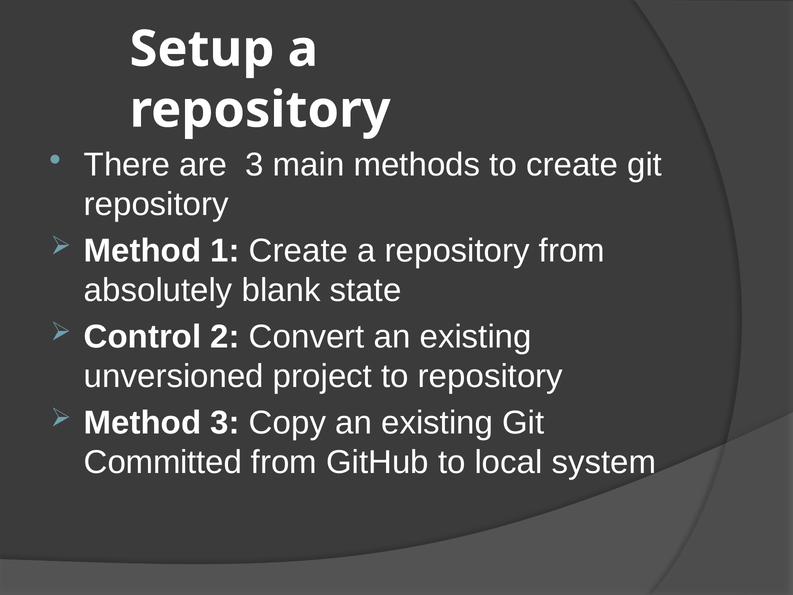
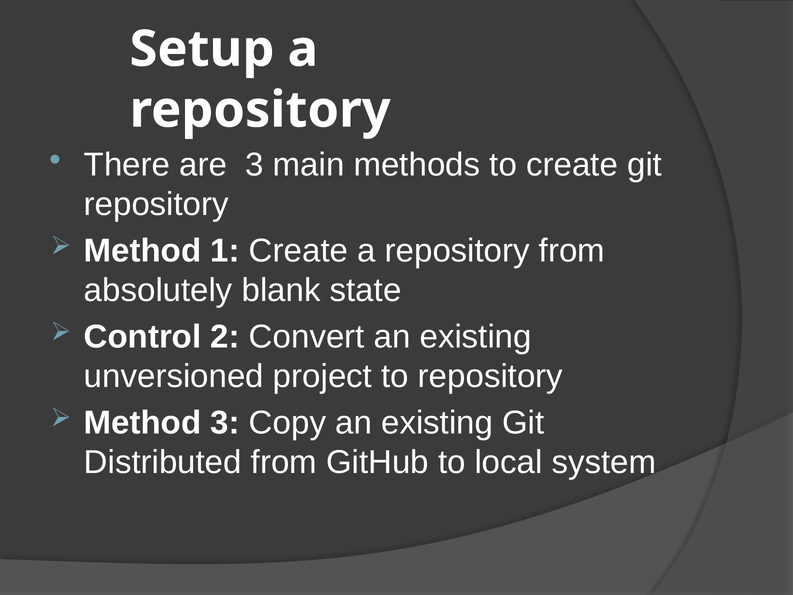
Committed: Committed -> Distributed (163, 462)
